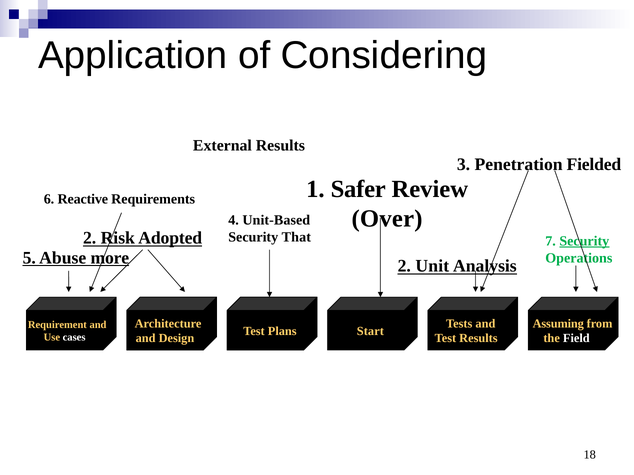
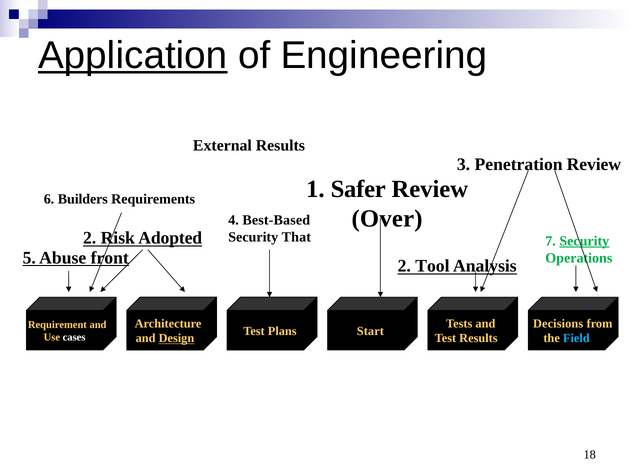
Application underline: none -> present (133, 56)
Considering: Considering -> Engineering (384, 56)
Penetration Fielded: Fielded -> Review (594, 165)
Reactive: Reactive -> Builders (83, 199)
Unit-Based: Unit-Based -> Best-Based (276, 220)
more: more -> front (110, 258)
Unit: Unit -> Tool (432, 266)
Assuming: Assuming -> Decisions (558, 324)
Design underline: none -> present (176, 339)
Field colour: white -> light blue (576, 339)
